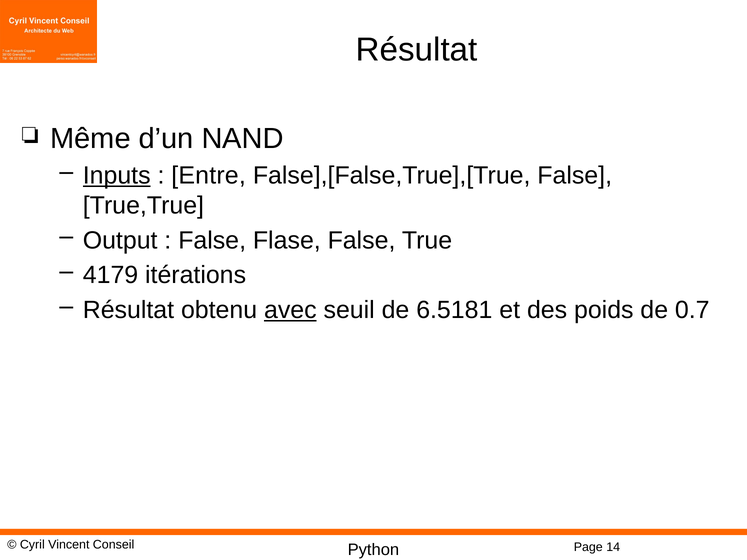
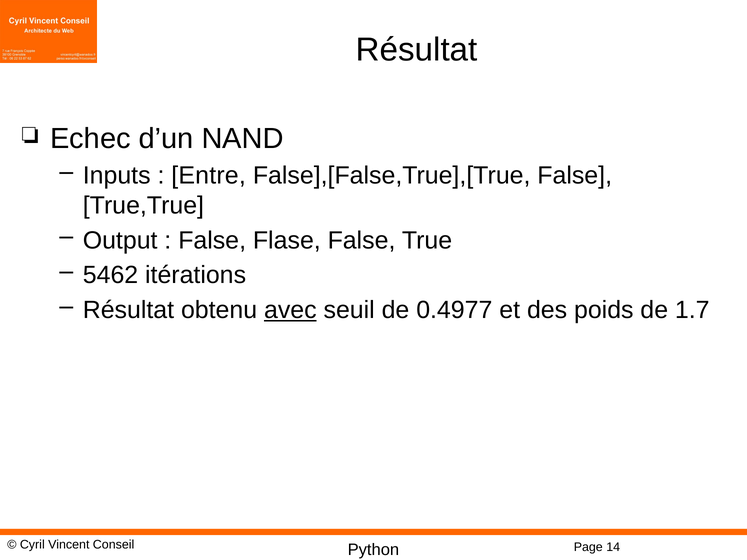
Même: Même -> Echec (90, 139)
Inputs underline: present -> none (117, 176)
4179: 4179 -> 5462 (111, 275)
6.5181: 6.5181 -> 0.4977 (454, 310)
0.7: 0.7 -> 1.7 (692, 310)
